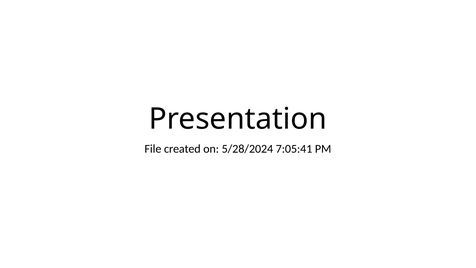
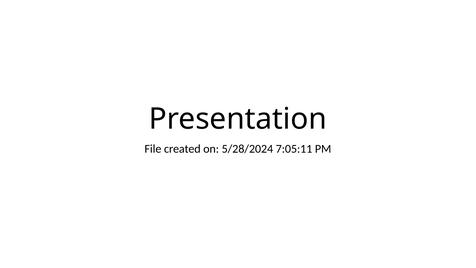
7:05:41: 7:05:41 -> 7:05:11 (294, 149)
